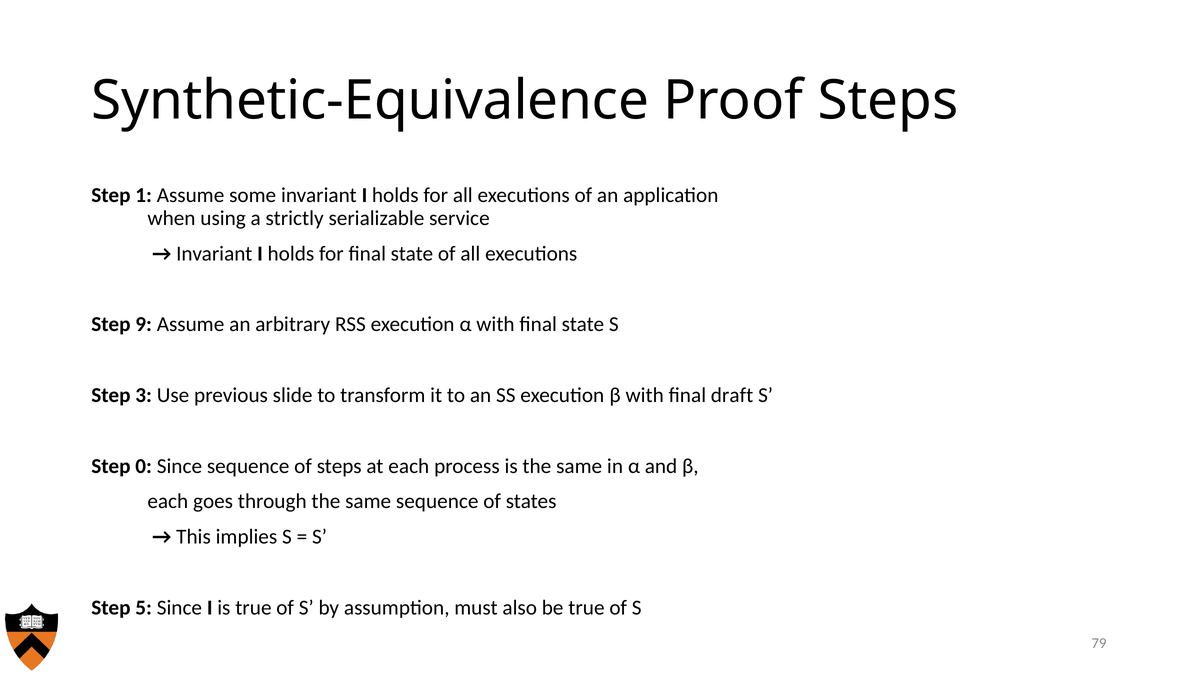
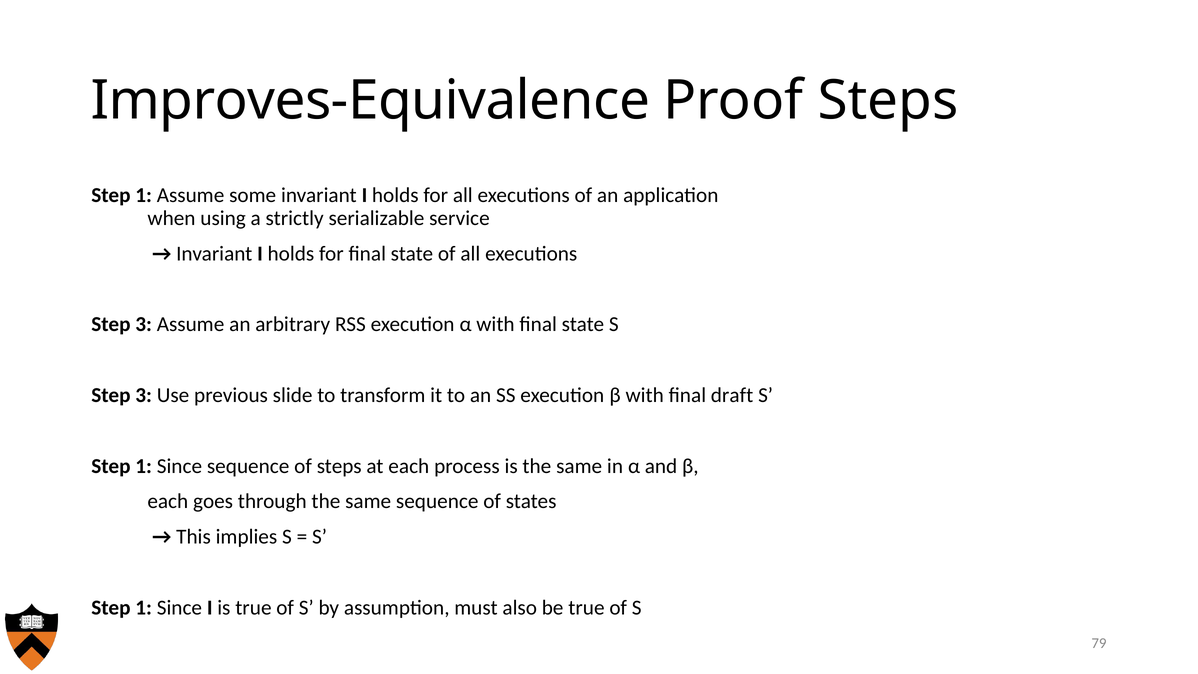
Synthetic-Equivalence: Synthetic-Equivalence -> Improves-Equivalence (370, 101)
9: 9 -> 3 (144, 324)
0: 0 -> 1 (144, 466)
5: 5 -> 1 (144, 608)
